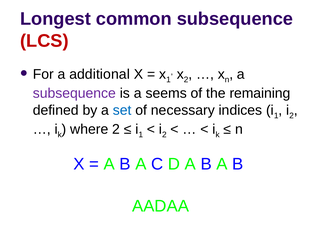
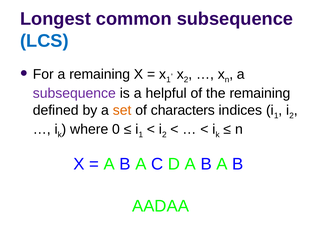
LCS colour: red -> blue (44, 41)
a additional: additional -> remaining (100, 74)
seems: seems -> helpful (166, 93)
set colour: blue -> orange (122, 110)
necessary: necessary -> characters (183, 110)
where 2: 2 -> 0 (116, 129)
